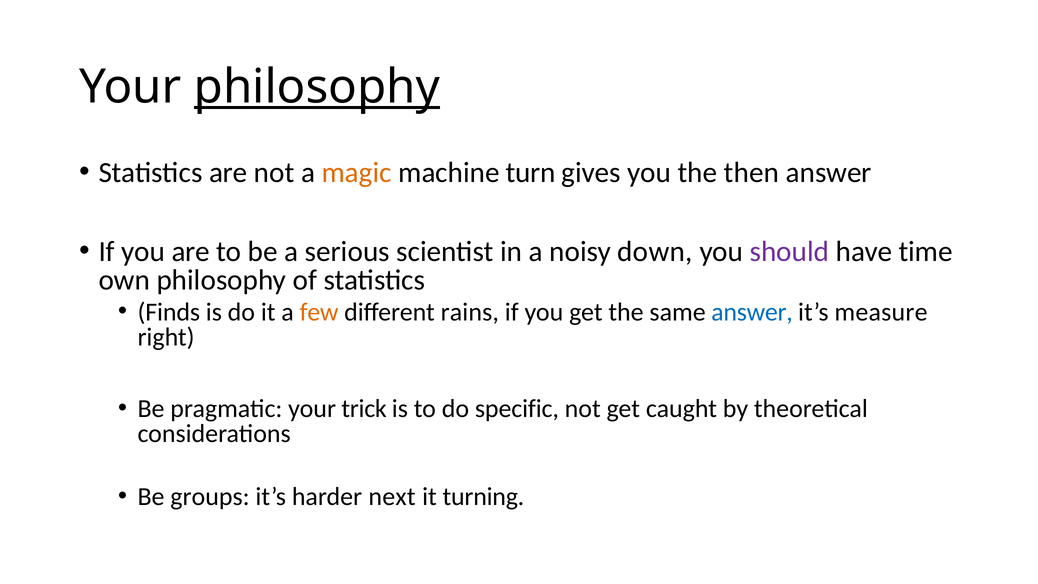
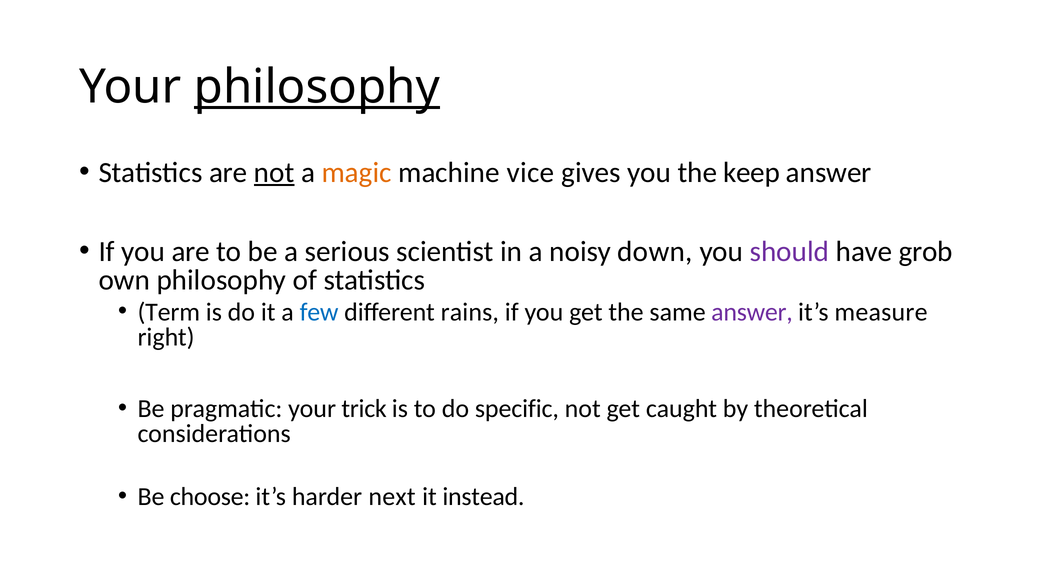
not underline: none -> present (274, 172)
turn: turn -> vice (530, 172)
then: then -> keep (752, 172)
time: time -> grob (926, 252)
Finds: Finds -> Term (169, 312)
few colour: orange -> blue (319, 312)
answer colour: blue -> purple (752, 312)
groups: groups -> choose (210, 497)
turning: turning -> instead (483, 497)
